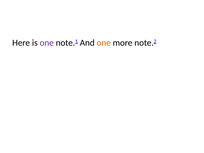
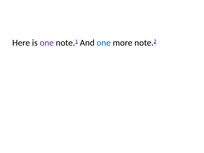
one colour: orange -> blue (104, 43)
